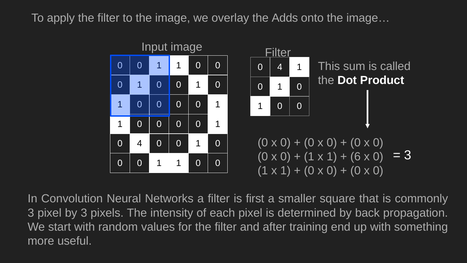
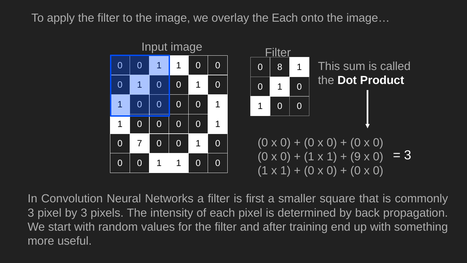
the Adds: Adds -> Each (285, 18)
4: 4 -> 8 (280, 67)
4: 4 -> 7 (140, 143)
6: 6 -> 9 (355, 156)
